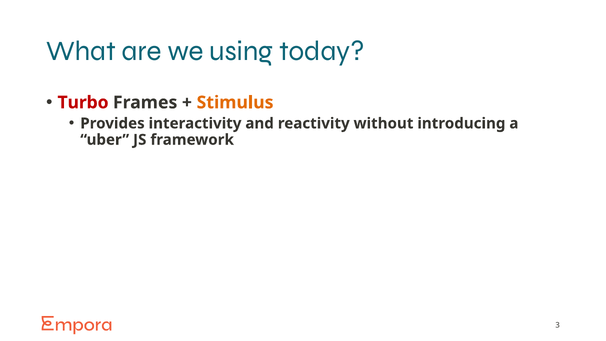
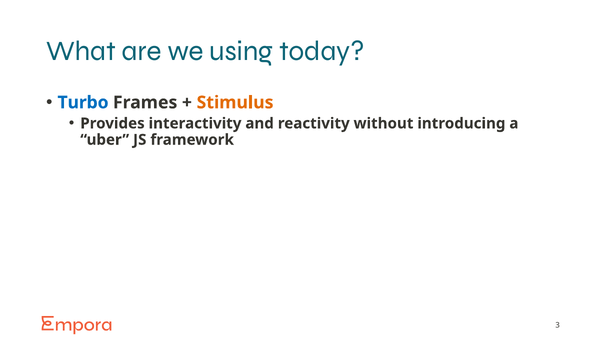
Turbo colour: red -> blue (83, 102)
